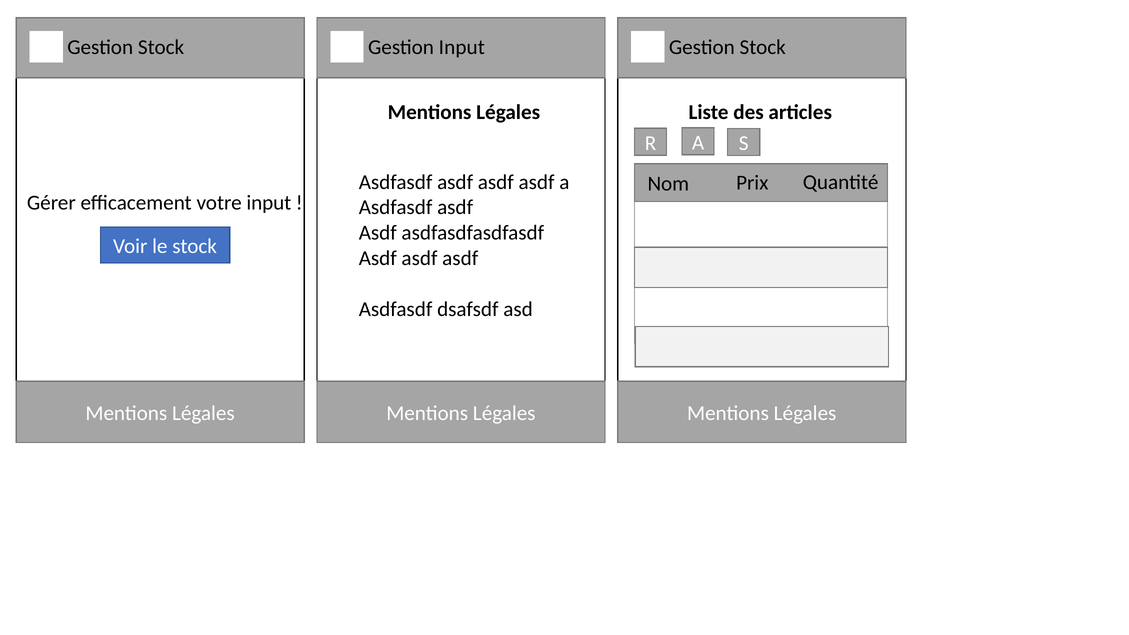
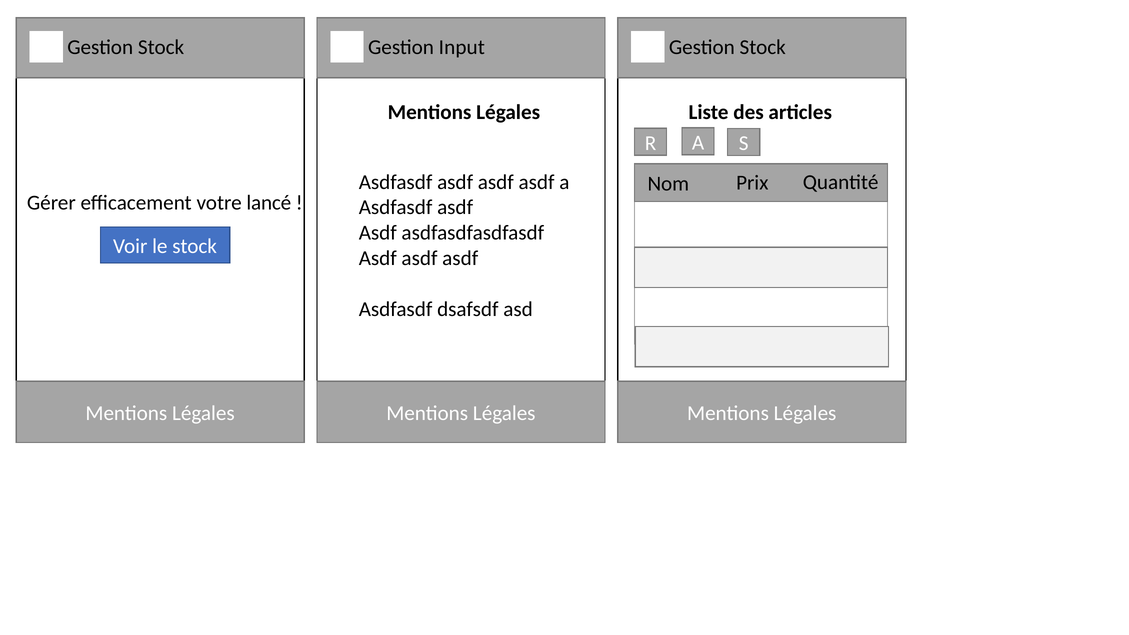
votre input: input -> lancé (269, 203)
